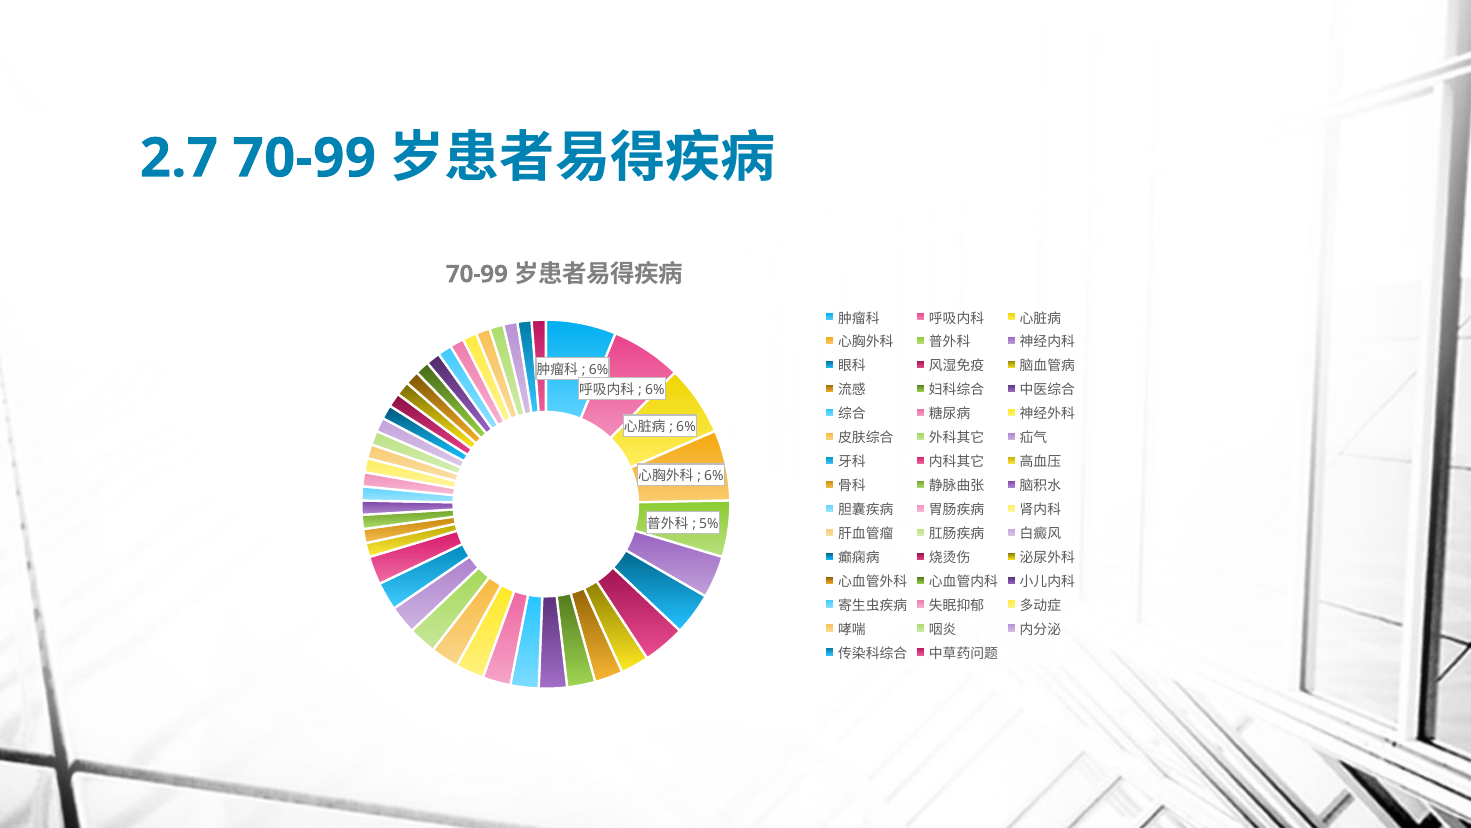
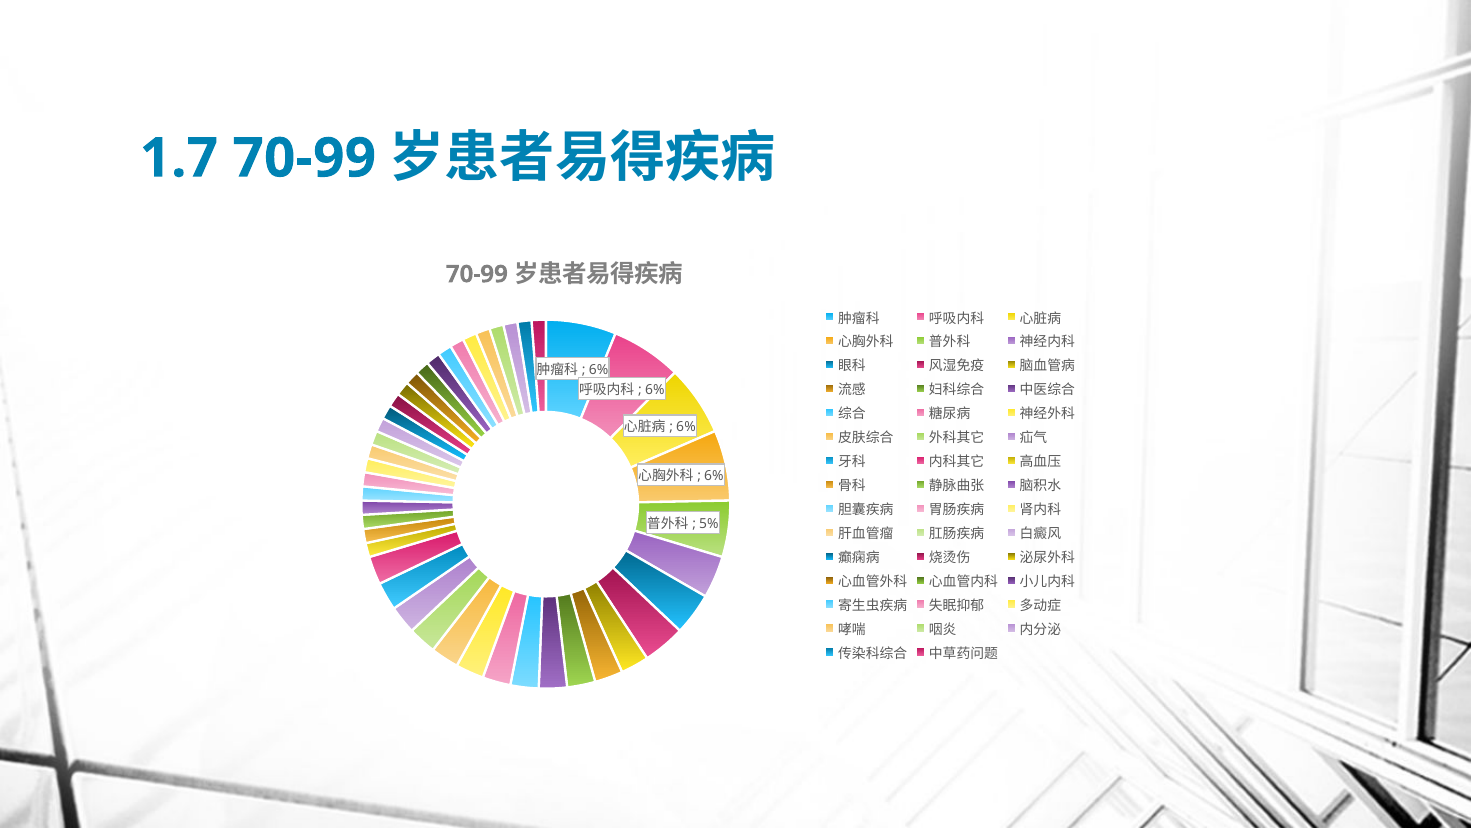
2.7: 2.7 -> 1.7 (179, 158)
